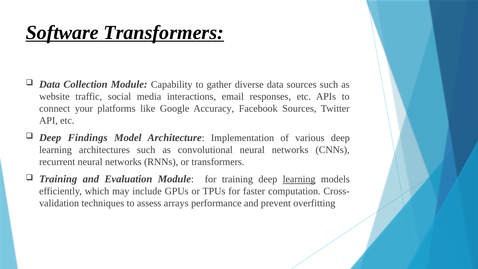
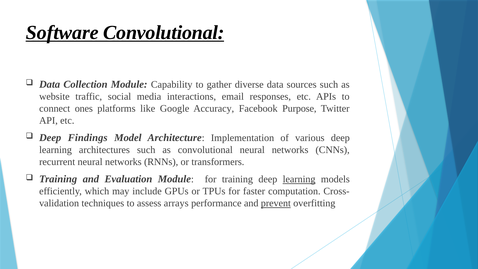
Software Transformers: Transformers -> Convolutional (164, 32)
your: your -> ones (84, 108)
Facebook Sources: Sources -> Purpose (299, 108)
prevent underline: none -> present (276, 203)
